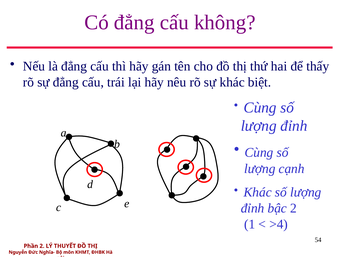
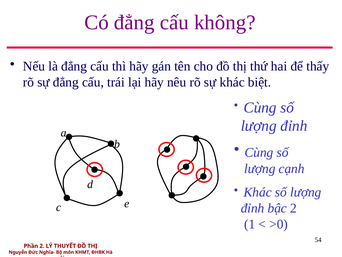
>4: >4 -> >0 (279, 224)
